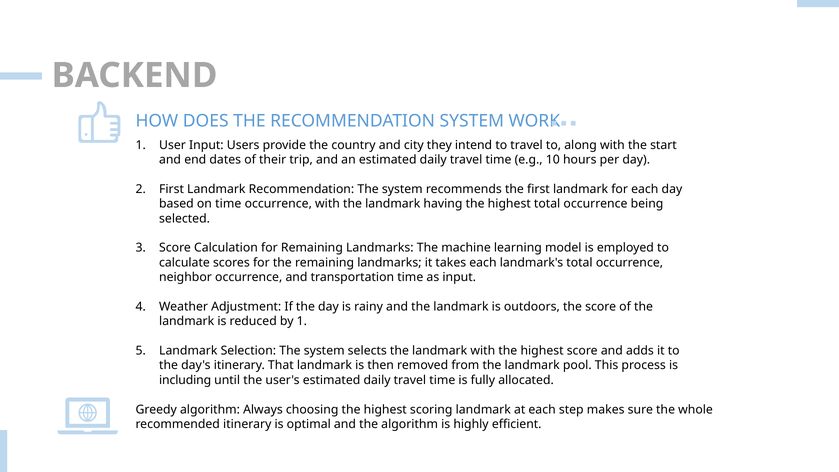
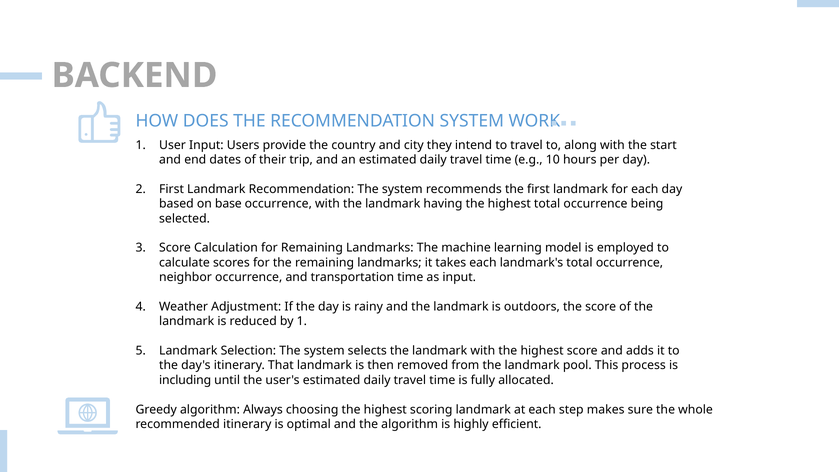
on time: time -> base (228, 204)
